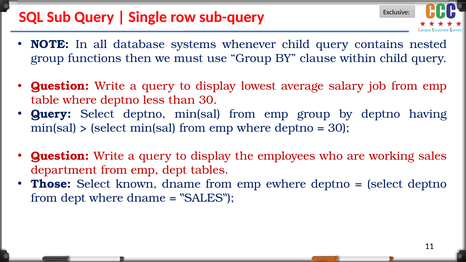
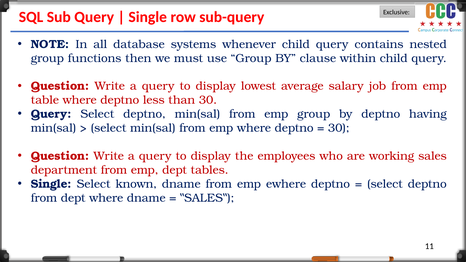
Those: Those -> Single (51, 184)
